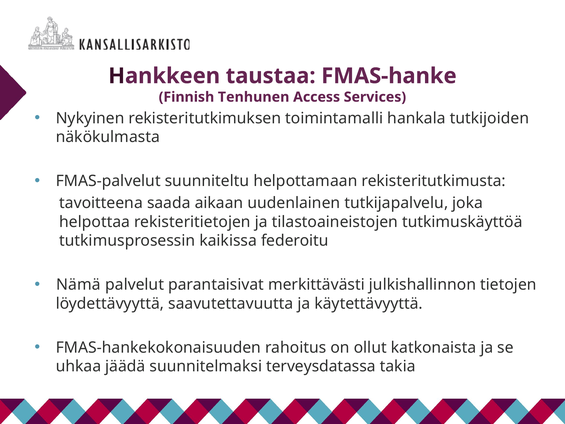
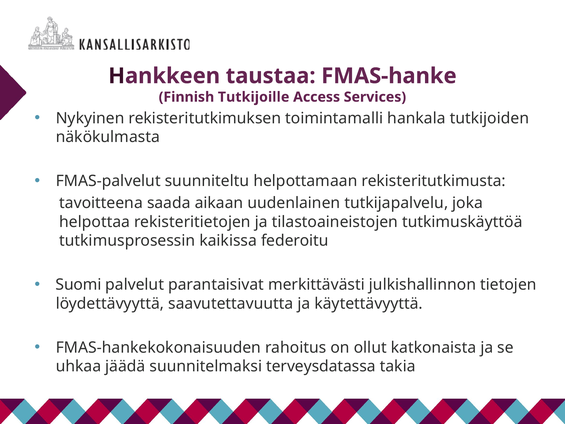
Tenhunen: Tenhunen -> Tutkijoille (254, 97)
Nämä: Nämä -> Suomi (79, 285)
